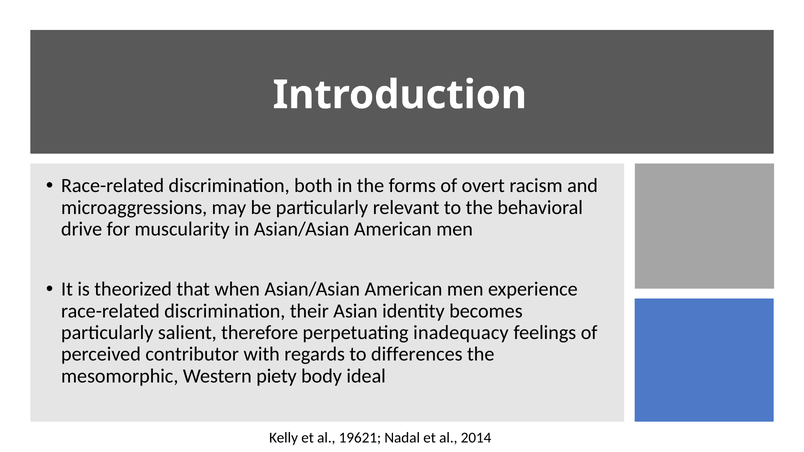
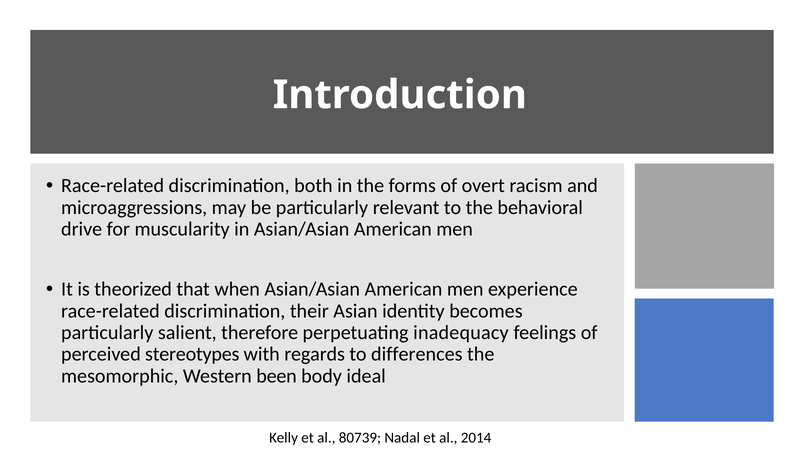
contributor: contributor -> stereotypes (192, 354)
piety: piety -> been (277, 376)
19621: 19621 -> 80739 (360, 438)
